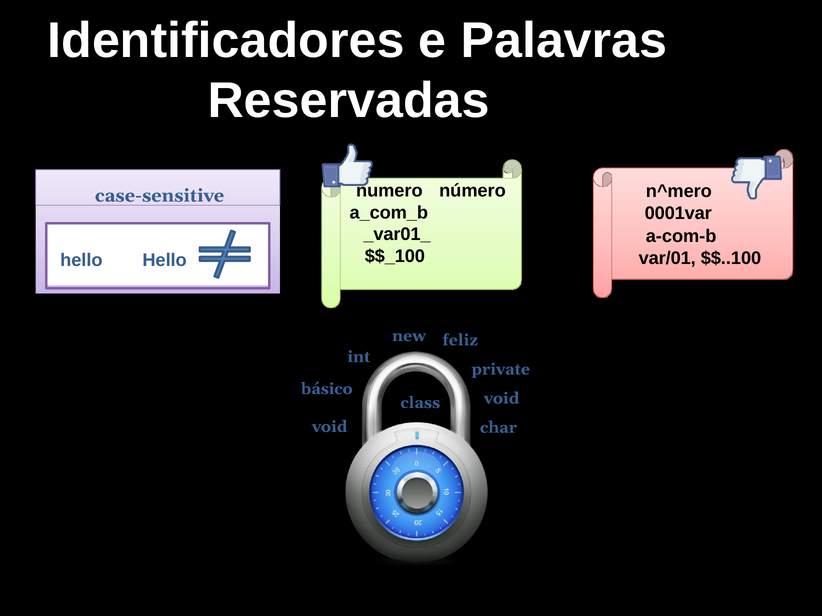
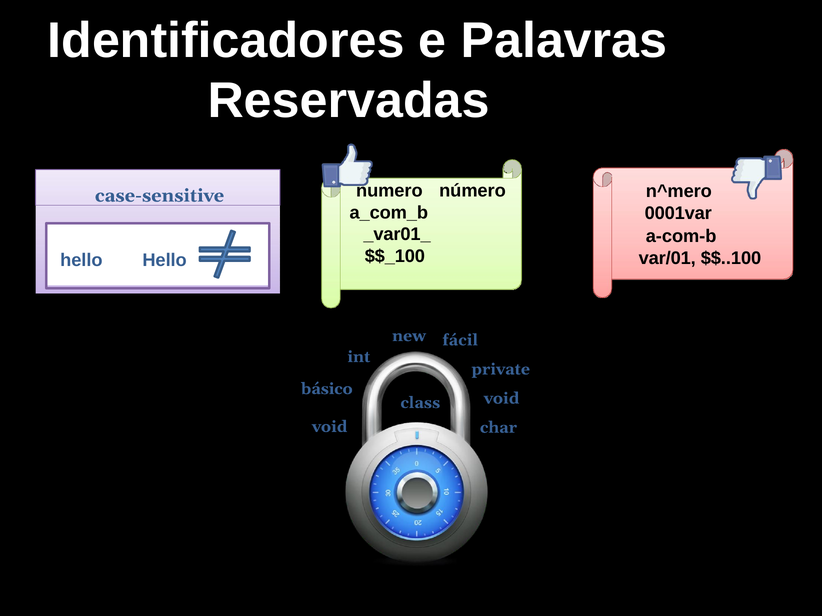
feliz: feliz -> fácil (460, 340)
